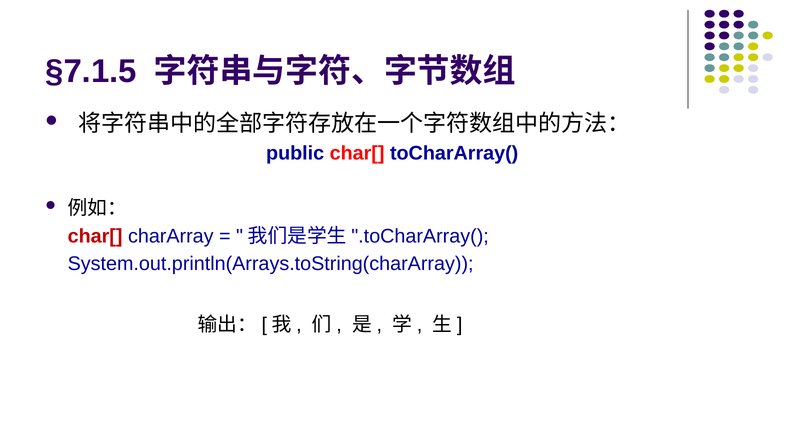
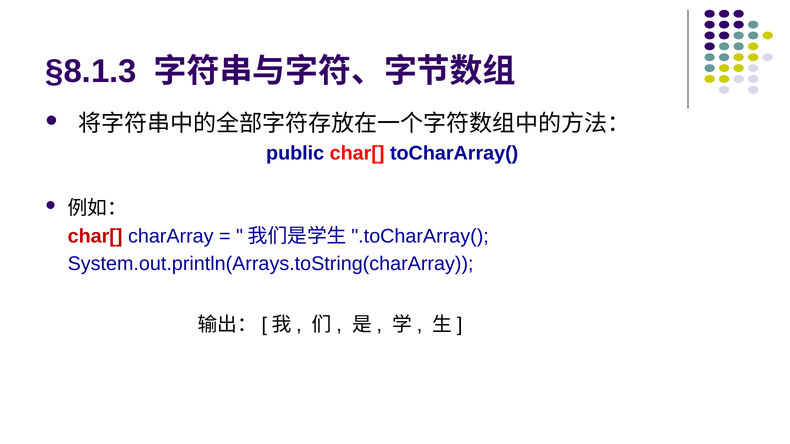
§7.1.5: §7.1.5 -> §8.1.3 (91, 71)
